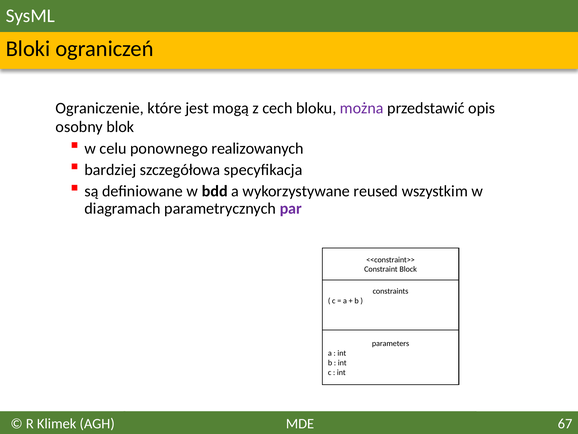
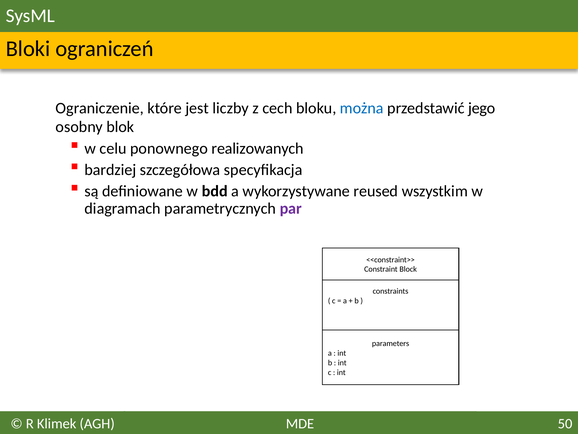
mogą: mogą -> liczby (231, 108)
można colour: purple -> blue (362, 108)
opis: opis -> jego (482, 108)
67: 67 -> 50 (565, 423)
